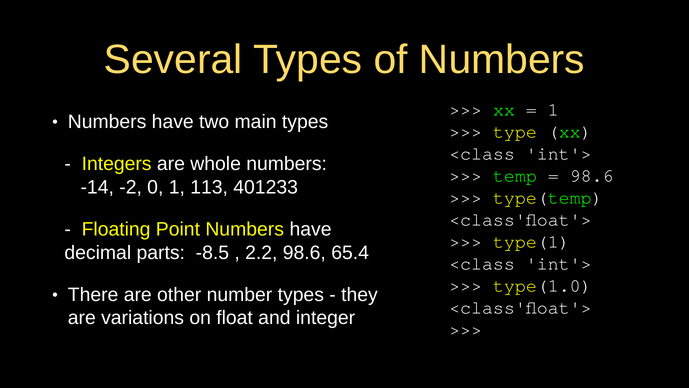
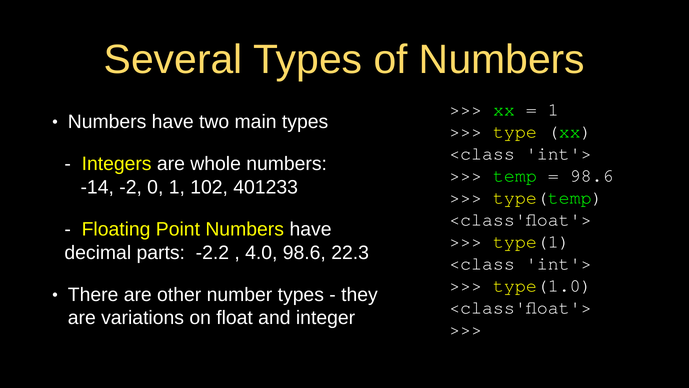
113: 113 -> 102 (209, 187)
-8.5: -8.5 -> -2.2 (212, 252)
2.2: 2.2 -> 4.0 (261, 252)
65.4: 65.4 -> 22.3 (350, 252)
